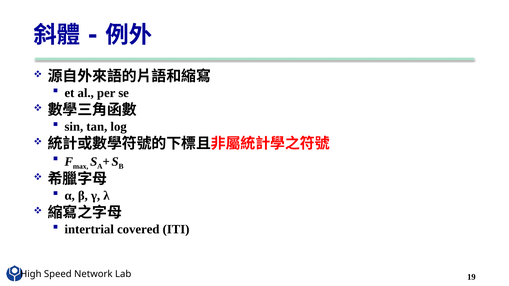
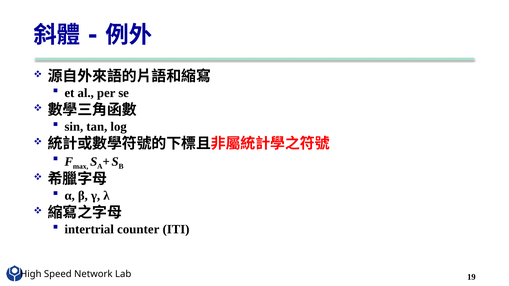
covered: covered -> counter (138, 229)
